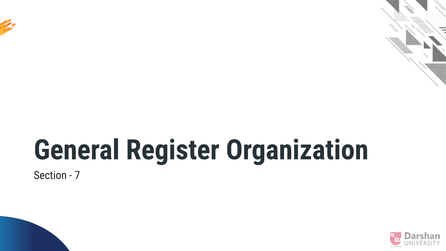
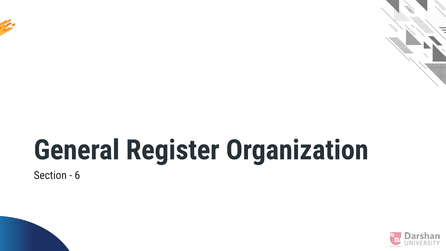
7: 7 -> 6 (77, 176)
